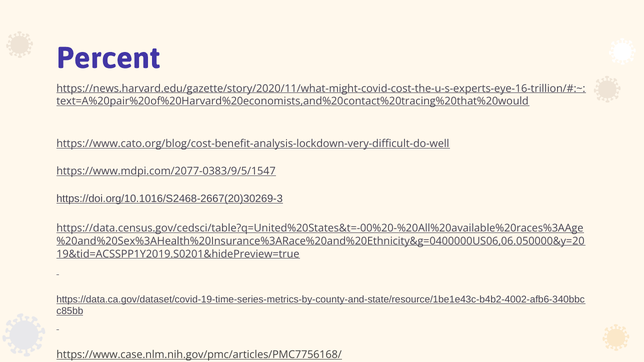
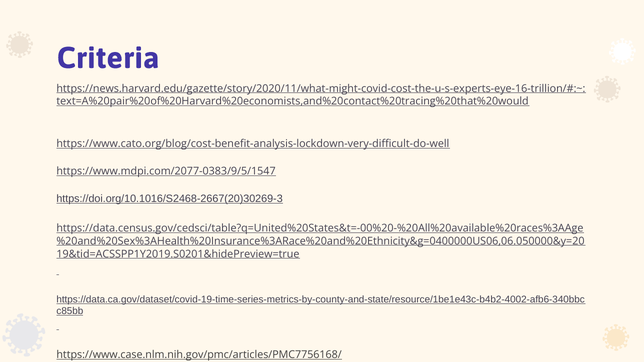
Percent: Percent -> Criteria (108, 58)
